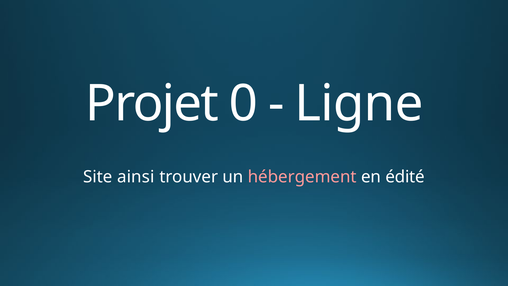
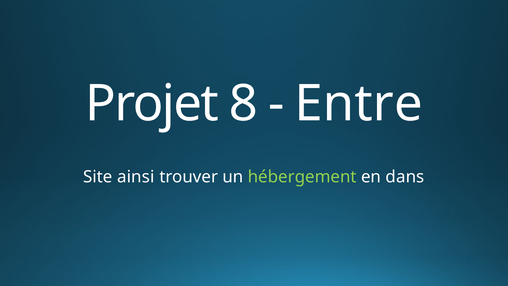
0: 0 -> 8 (243, 104)
Ligne: Ligne -> Entre (359, 104)
hébergement colour: pink -> light green (302, 177)
édité: édité -> dans (405, 177)
